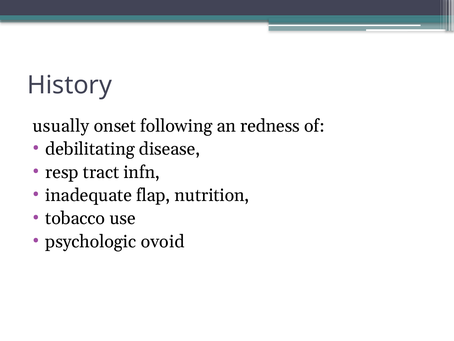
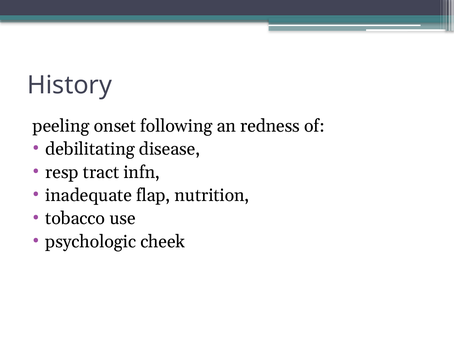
usually: usually -> peeling (61, 126)
ovoid: ovoid -> cheek (163, 241)
